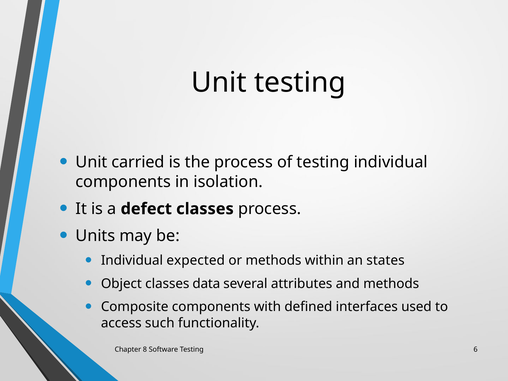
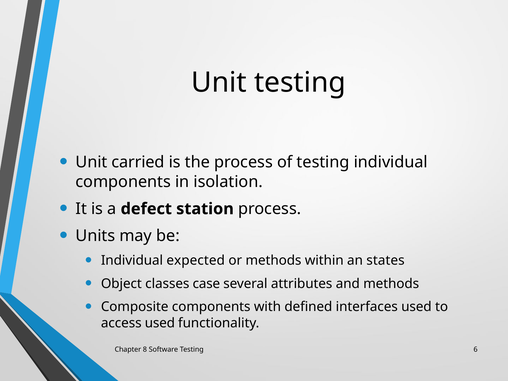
defect classes: classes -> station (205, 209)
data: data -> case (206, 284)
access such: such -> used (160, 323)
